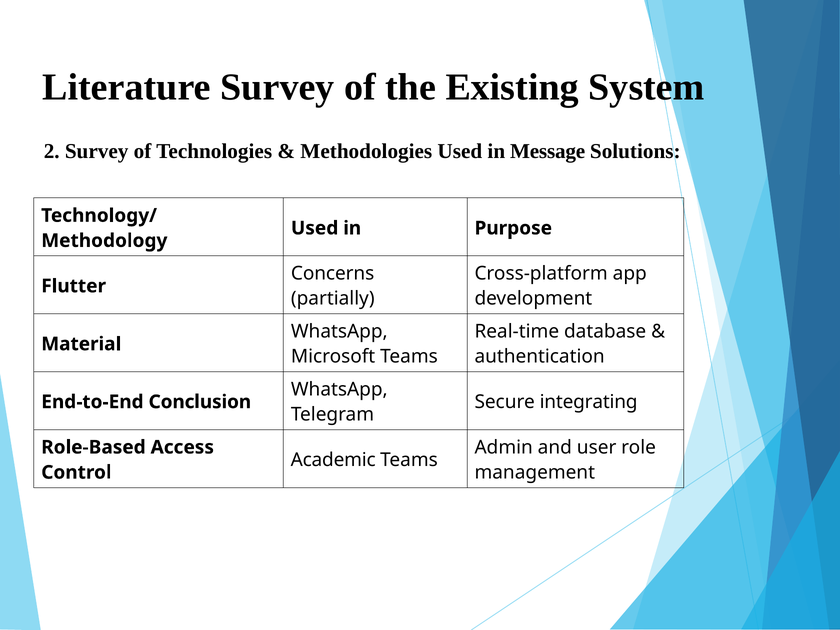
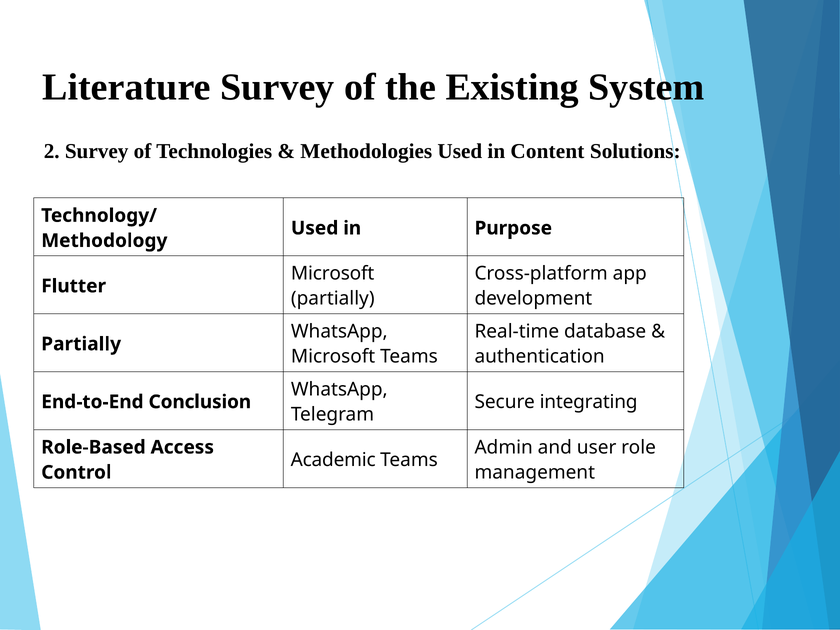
Message: Message -> Content (547, 151)
Concerns: Concerns -> Microsoft (333, 273)
Material: Material -> Partially (81, 344)
